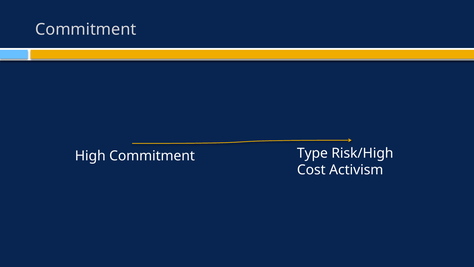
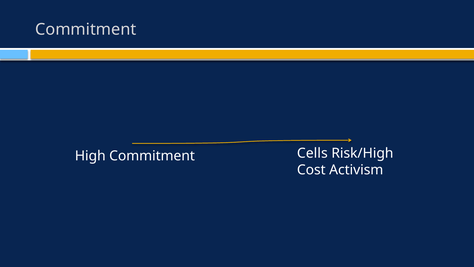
Type: Type -> Cells (312, 153)
